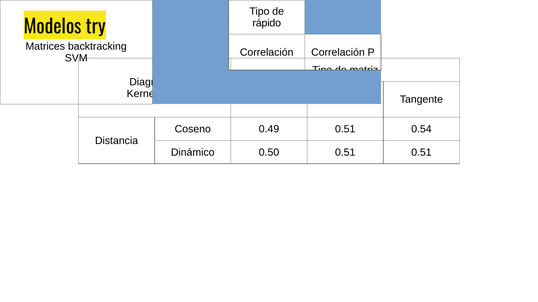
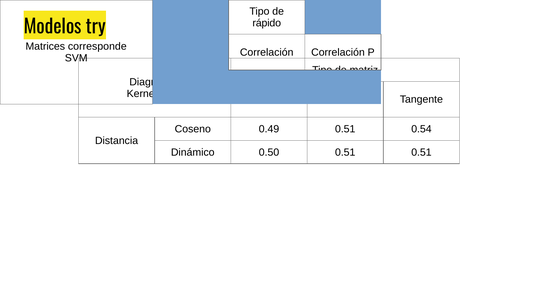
backtracking: backtracking -> corresponde (97, 46)
